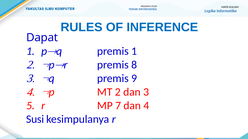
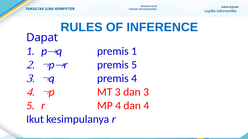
premis 8: 8 -> 5 (134, 65)
premis 9: 9 -> 4 (134, 79)
MT 2: 2 -> 3 (118, 92)
MP 7: 7 -> 4 (118, 106)
Susi: Susi -> Ikut (35, 120)
